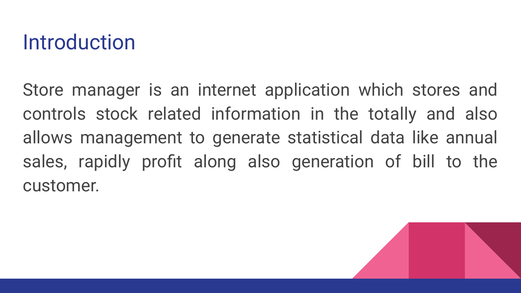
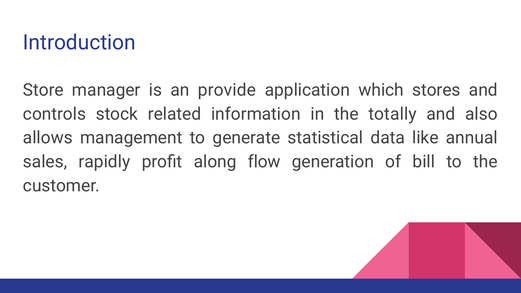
internet: internet -> provide (227, 90)
along also: also -> flow (264, 162)
